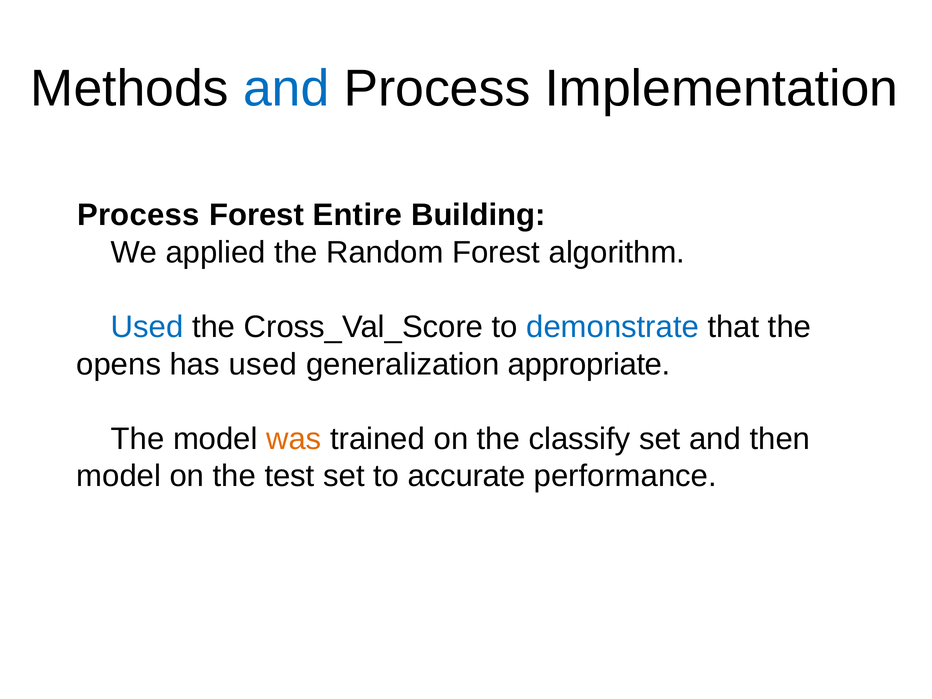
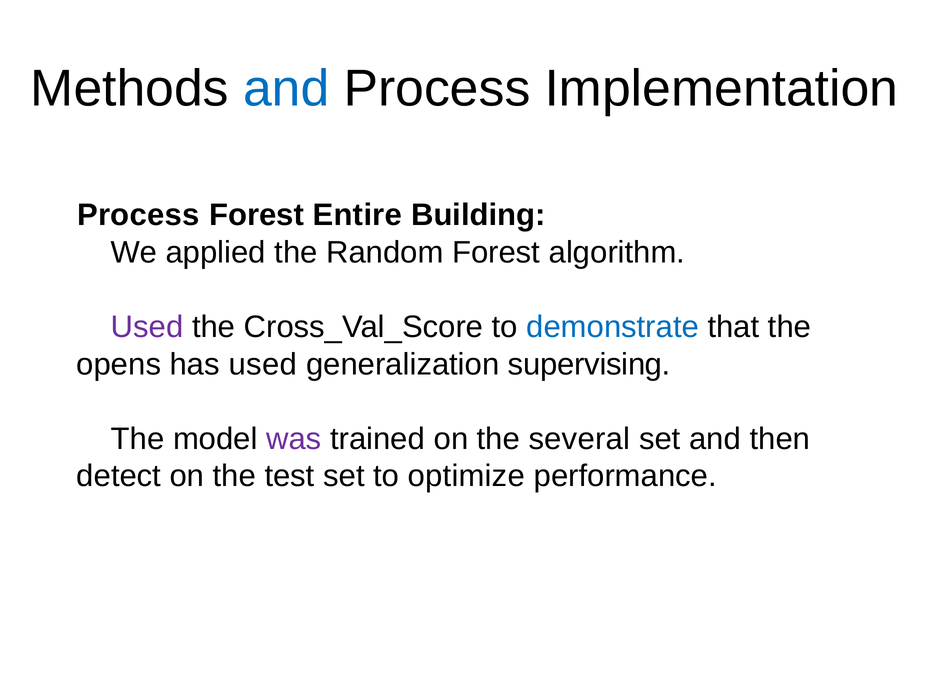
Used colour: blue -> purple (147, 327)
appropriate: appropriate -> supervising (589, 364)
was colour: orange -> purple (294, 439)
classify: classify -> several (579, 439)
model: model -> detect (119, 476)
accurate: accurate -> optimize (466, 476)
